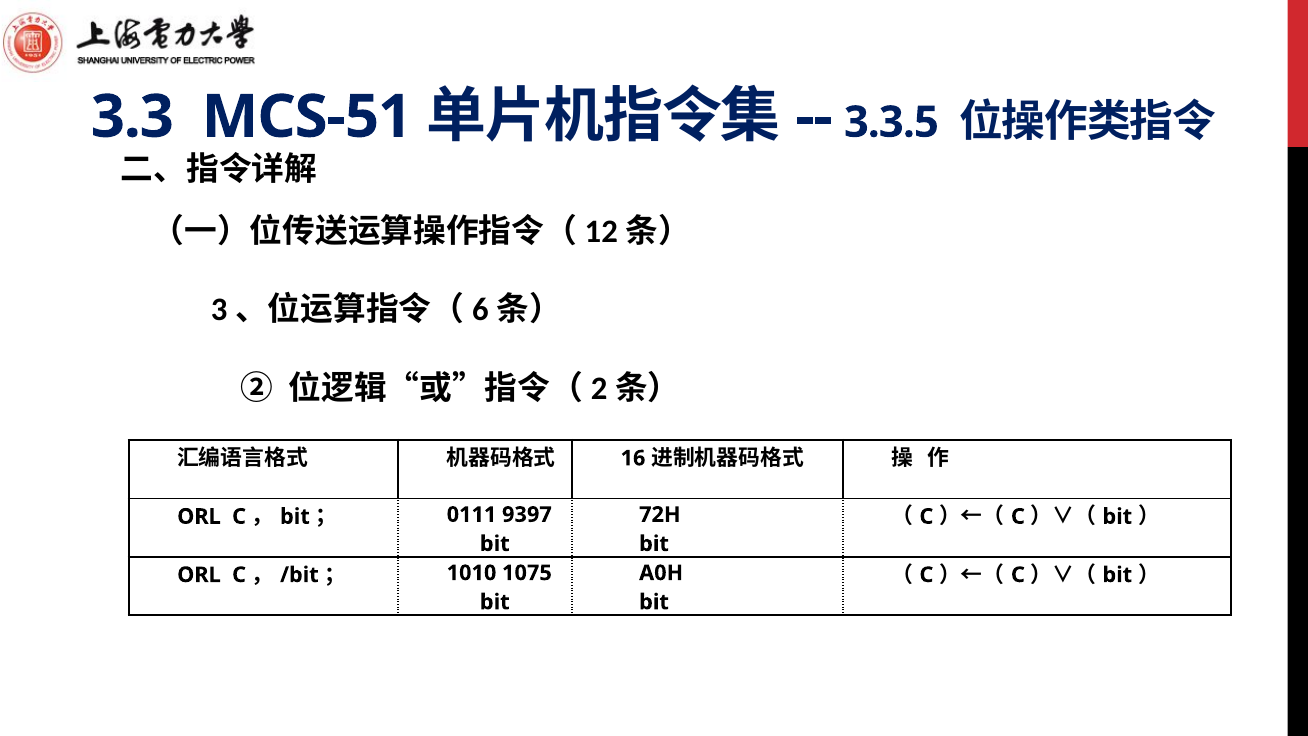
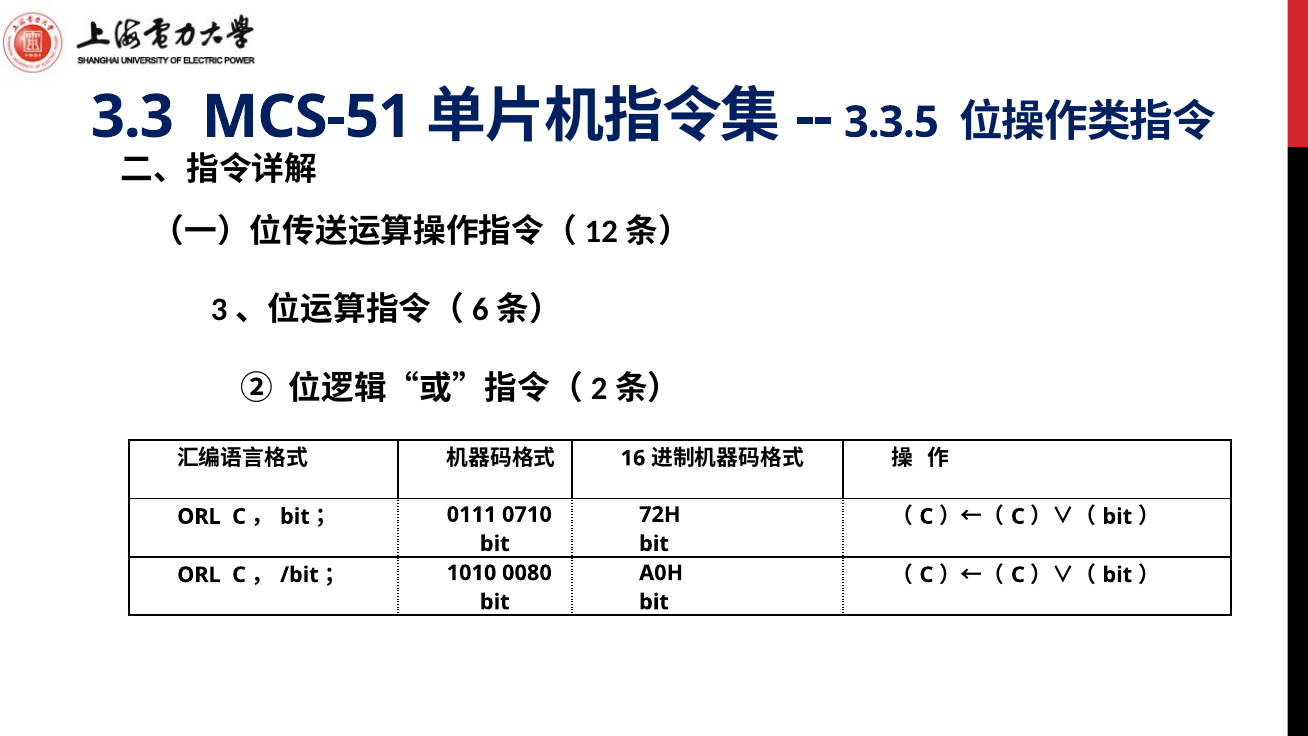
9397: 9397 -> 0710 (527, 514)
1075: 1075 -> 0080 (527, 573)
